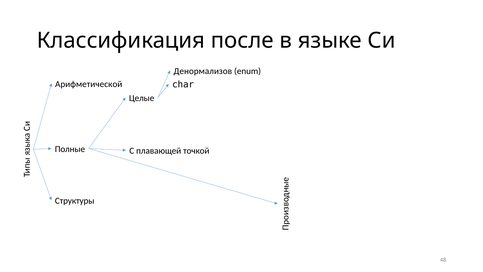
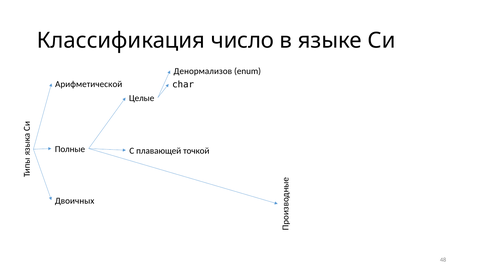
после: после -> число (242, 41)
Структуры: Структуры -> Двоичных (75, 201)
